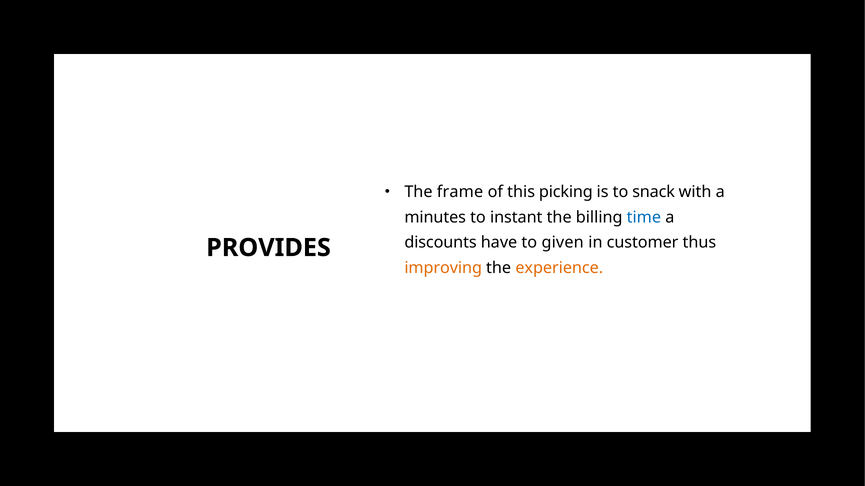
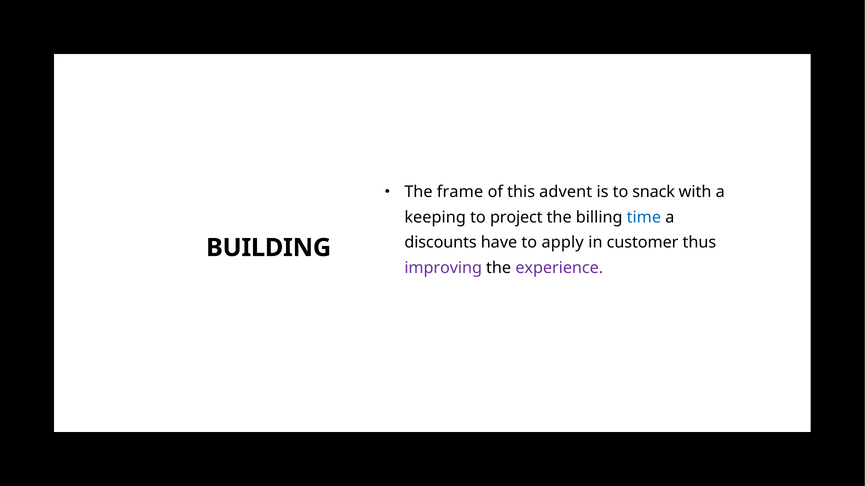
picking: picking -> advent (566, 192)
minutes: minutes -> keeping (435, 217)
instant: instant -> project (516, 217)
given: given -> apply (563, 243)
PROVIDES: PROVIDES -> BUILDING (269, 248)
improving colour: orange -> purple (443, 268)
experience colour: orange -> purple (559, 268)
